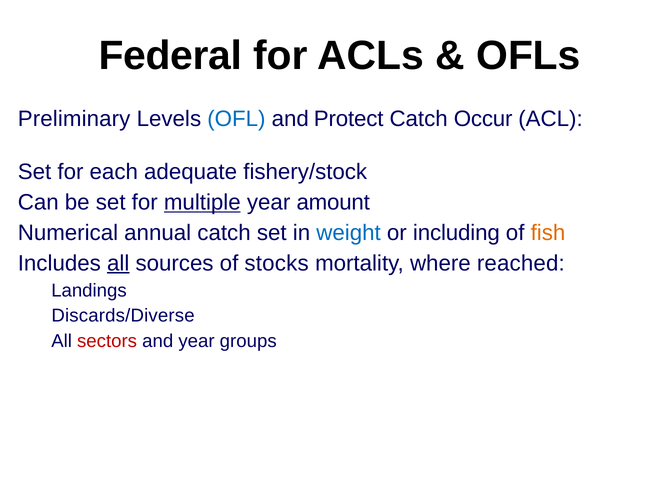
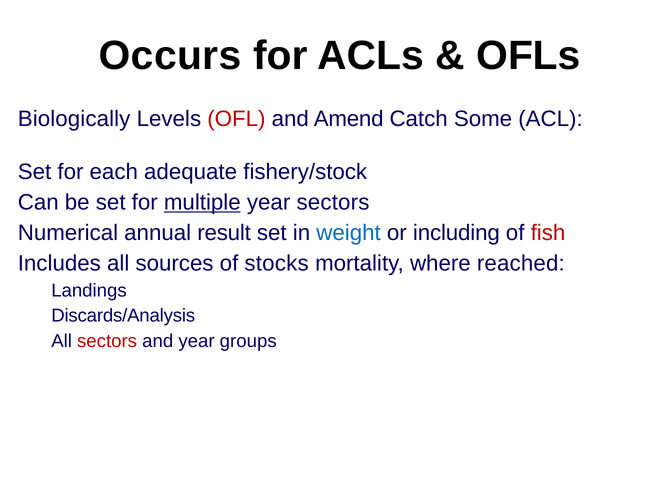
Federal: Federal -> Occurs (170, 56)
Preliminary: Preliminary -> Biologically (74, 119)
OFL colour: blue -> red (236, 119)
Protect: Protect -> Amend (349, 119)
Occur: Occur -> Some (483, 119)
year amount: amount -> sectors (333, 202)
annual catch: catch -> result (224, 233)
fish colour: orange -> red (548, 233)
all underline: present -> none (118, 263)
Discards/Diverse: Discards/Diverse -> Discards/Analysis (123, 316)
